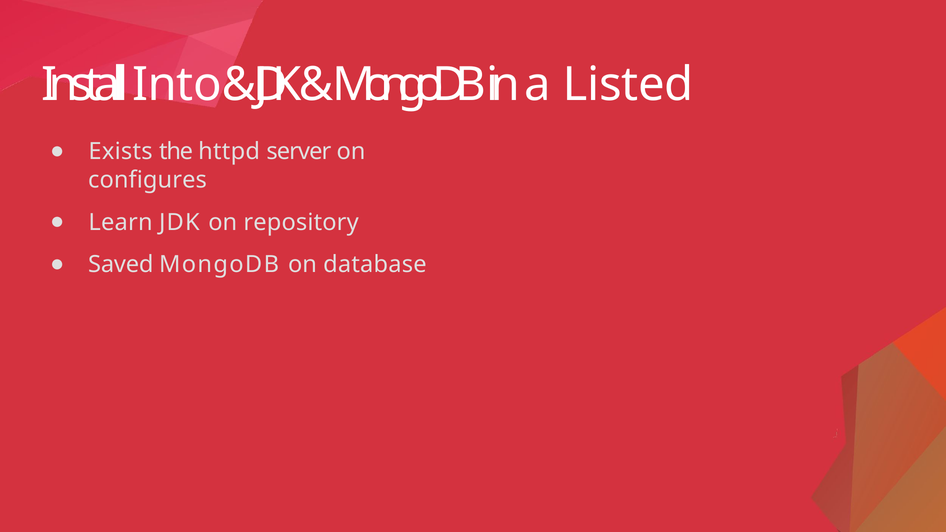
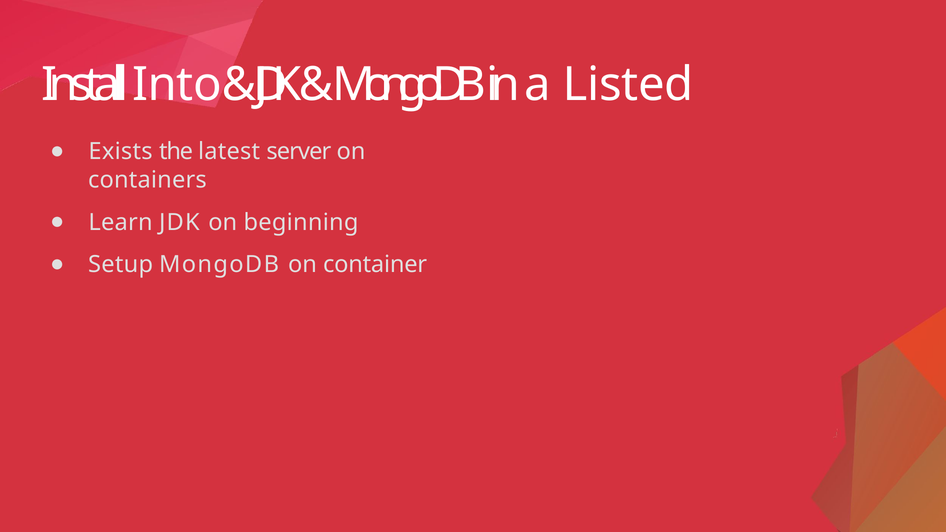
httpd: httpd -> latest (229, 152)
configures: configures -> containers (147, 180)
repository: repository -> beginning (301, 222)
Saved: Saved -> Setup (121, 265)
database: database -> container (375, 265)
